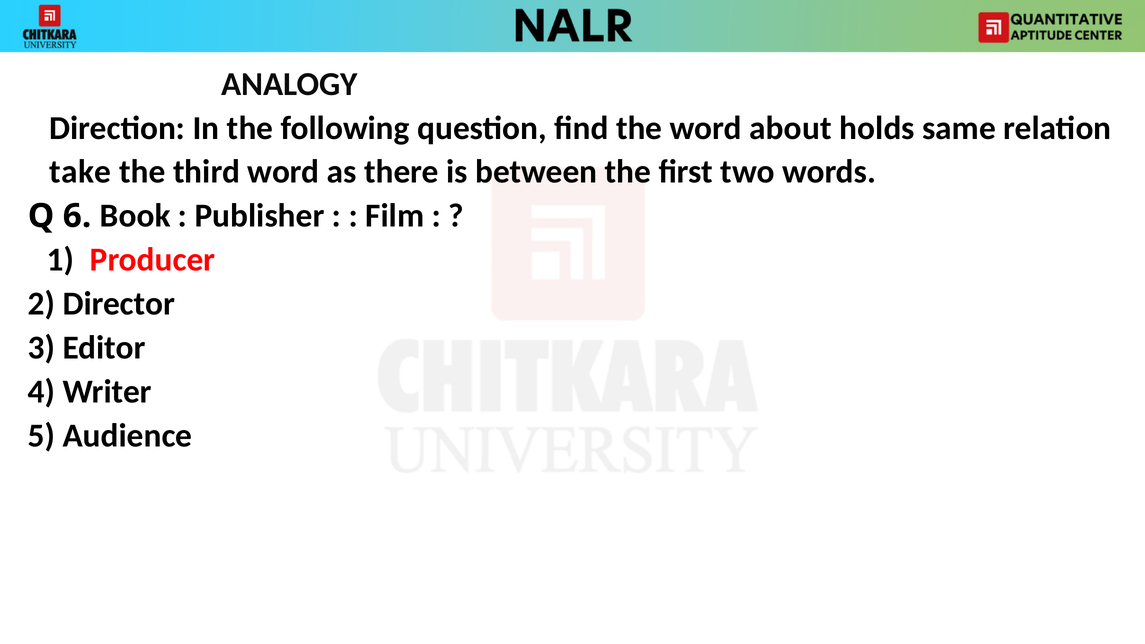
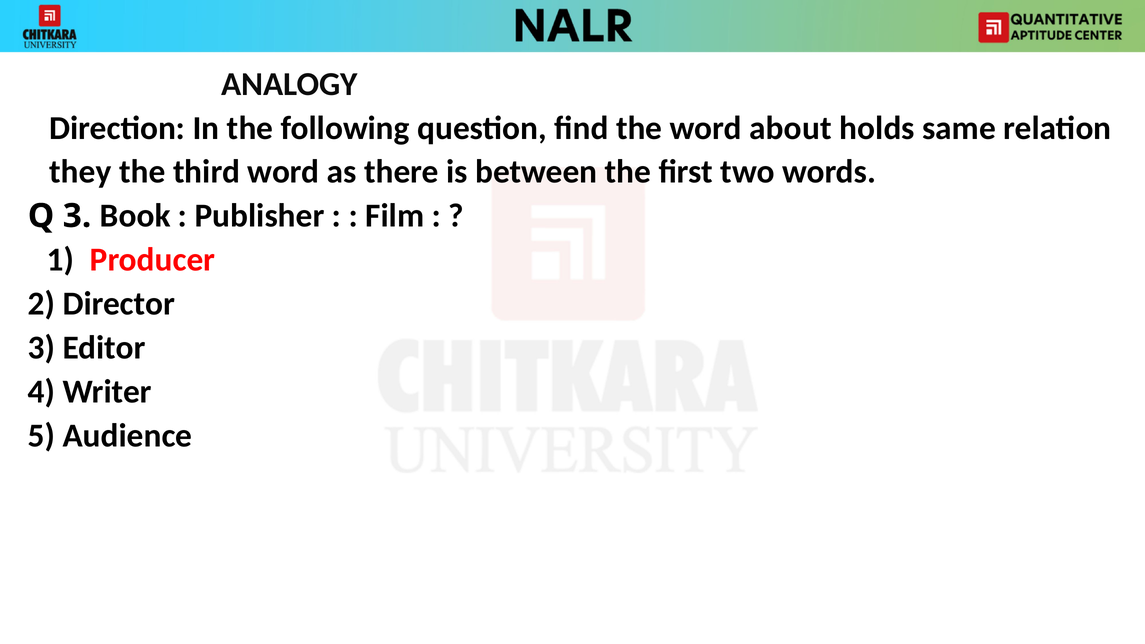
take: take -> they (80, 172)
Q 6: 6 -> 3 (77, 216)
